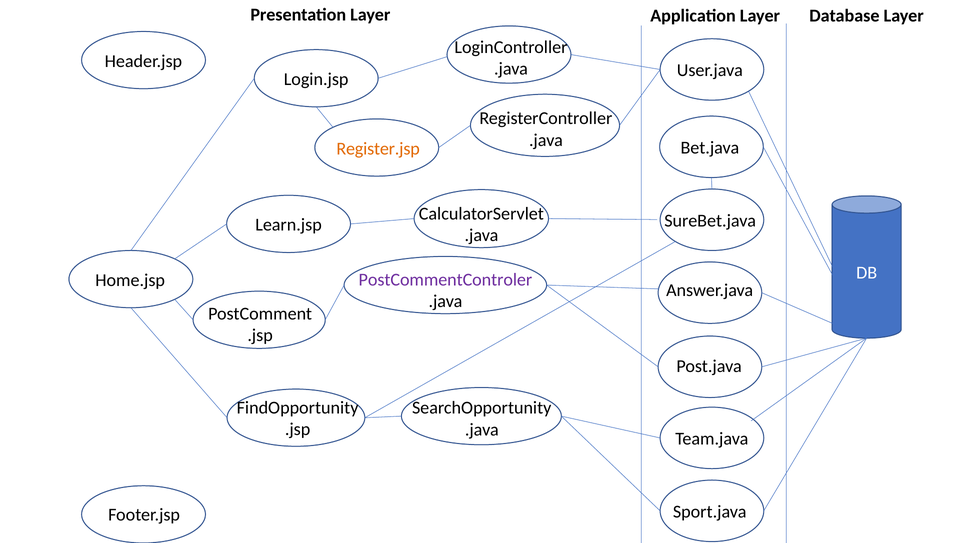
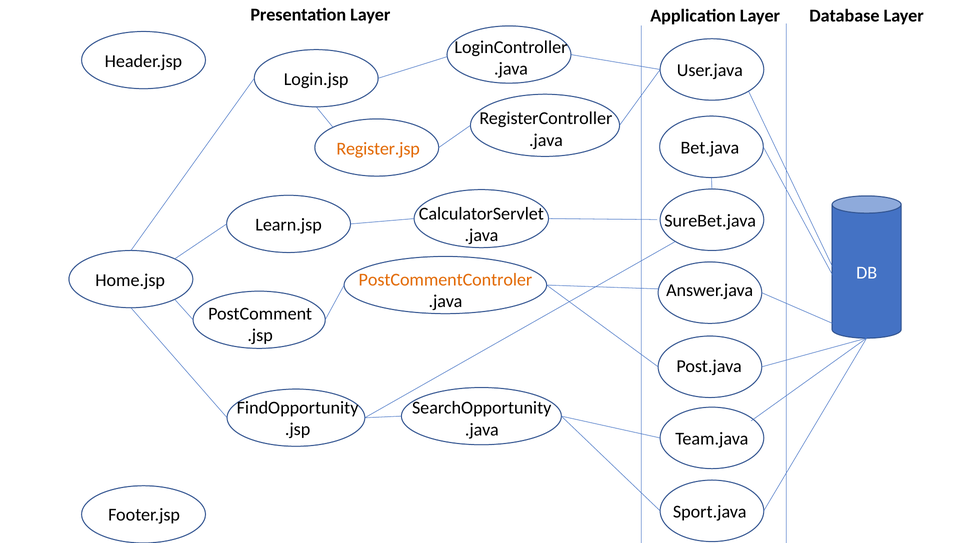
PostCommentControler colour: purple -> orange (445, 280)
